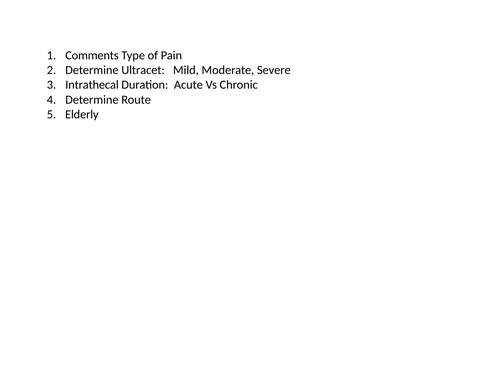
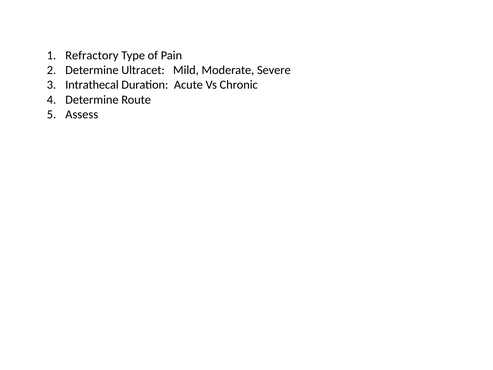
Comments: Comments -> Refractory (92, 55)
Elderly: Elderly -> Assess (82, 114)
